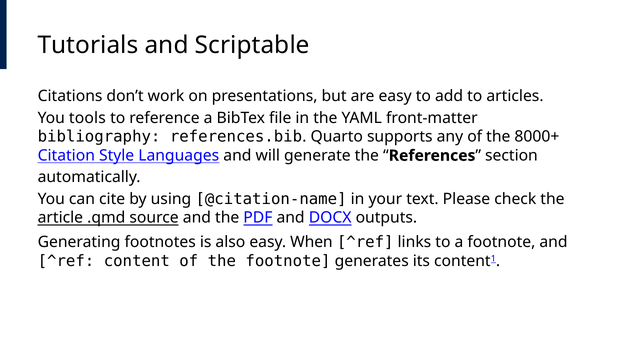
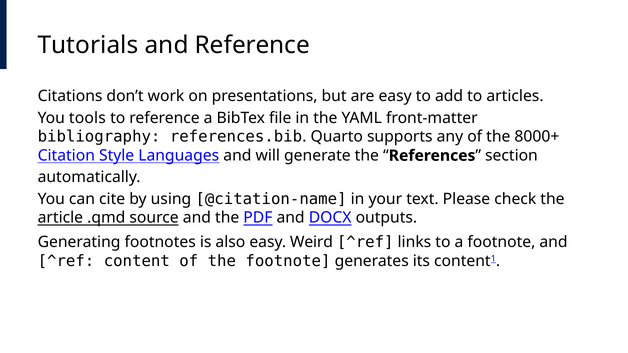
and Scriptable: Scriptable -> Reference (252, 45)
When: When -> Weird (311, 242)
